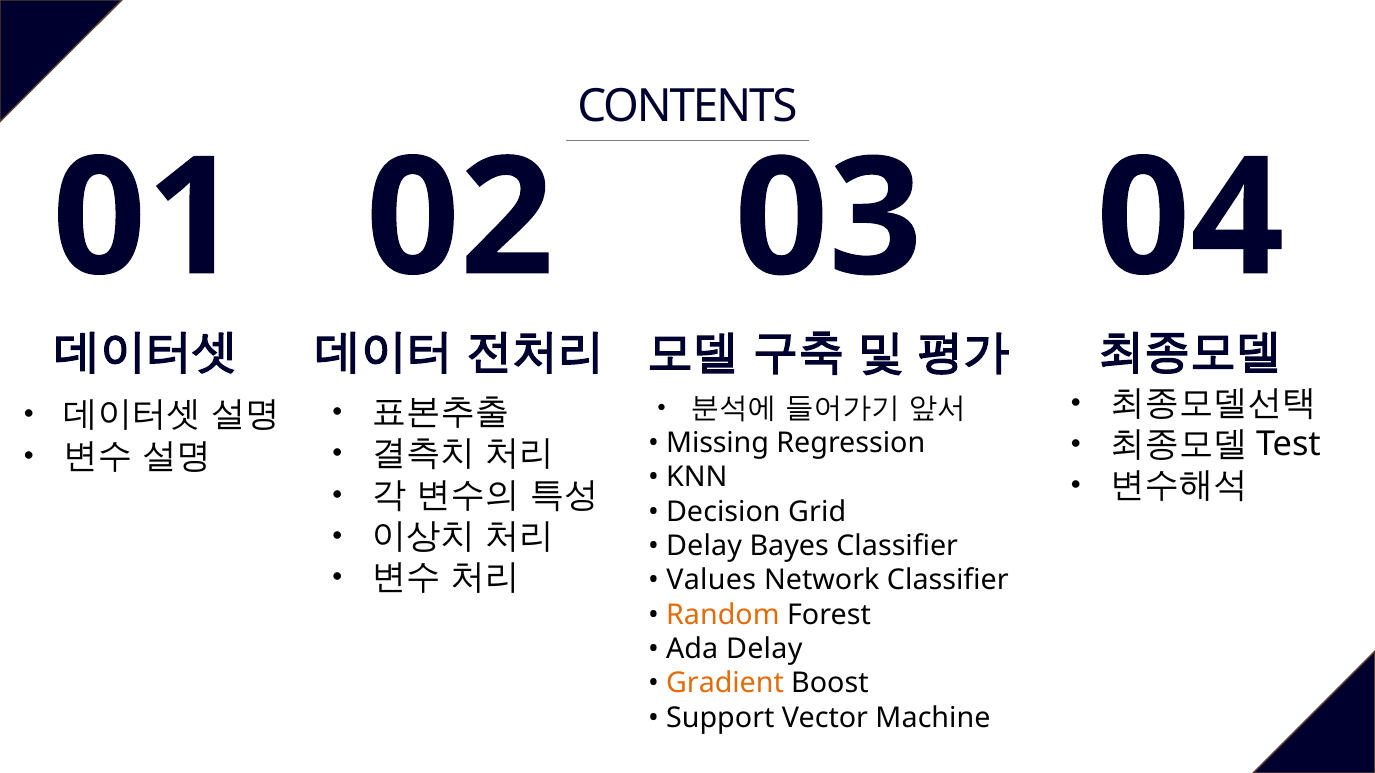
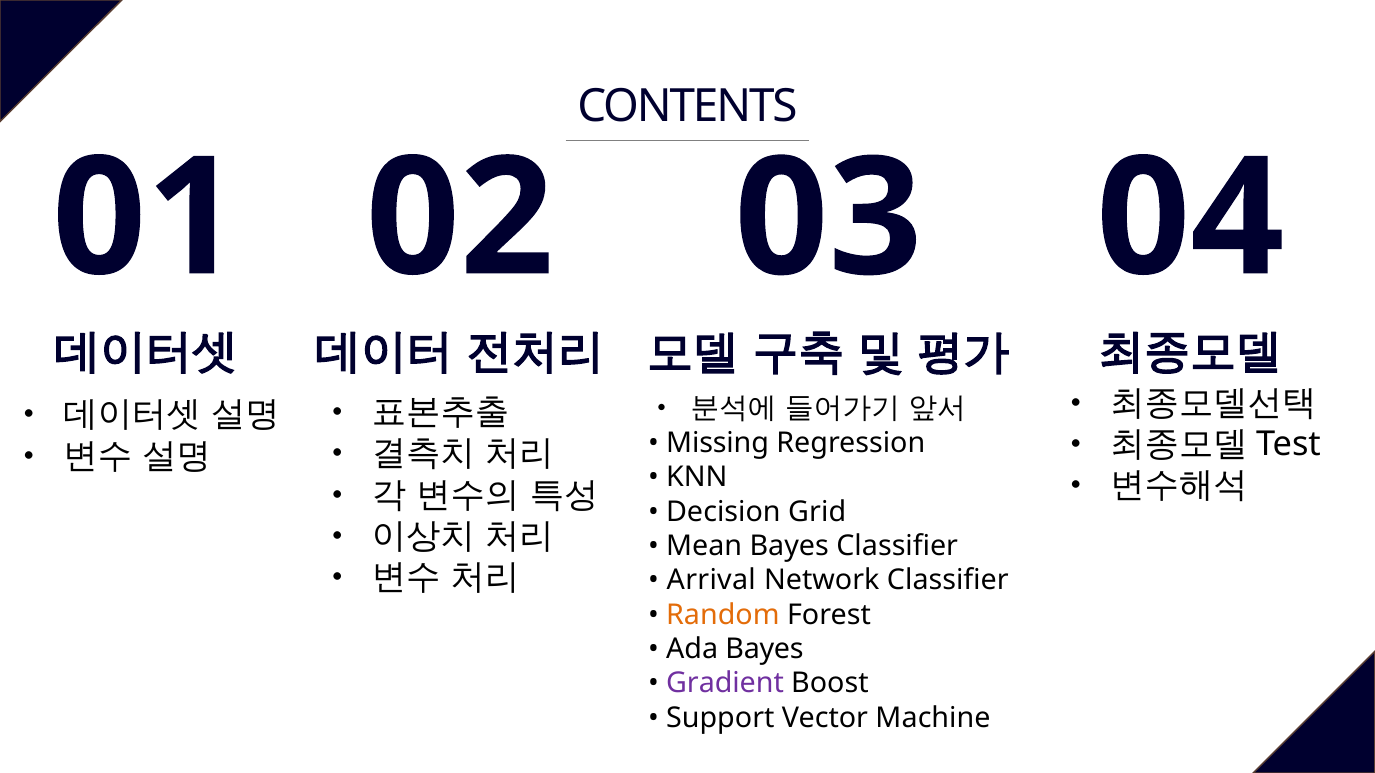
Delay: Delay -> Mean (704, 546)
Values: Values -> Arrival (711, 581)
Ada Delay: Delay -> Bayes (764, 649)
Gradient colour: orange -> purple (725, 684)
